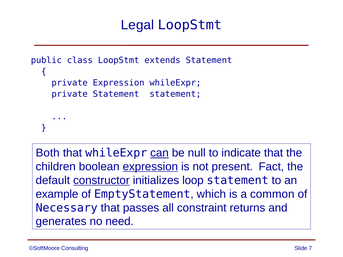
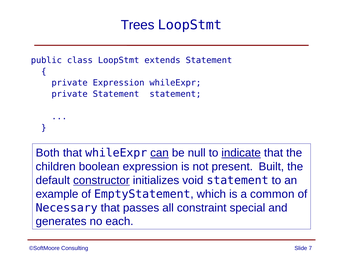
Legal: Legal -> Trees (138, 25)
indicate underline: none -> present (241, 153)
expression underline: present -> none (150, 167)
Fact: Fact -> Built (271, 167)
loop: loop -> void (193, 181)
returns: returns -> special (247, 208)
need: need -> each (120, 222)
